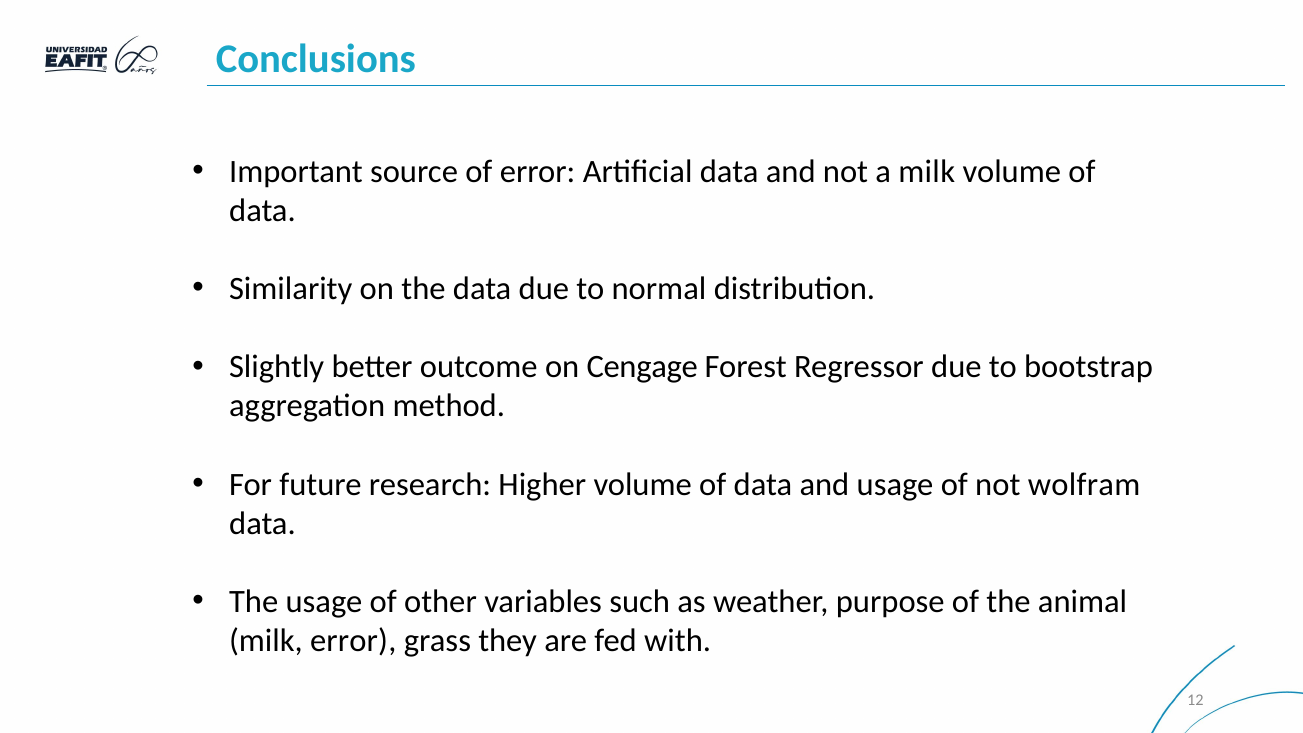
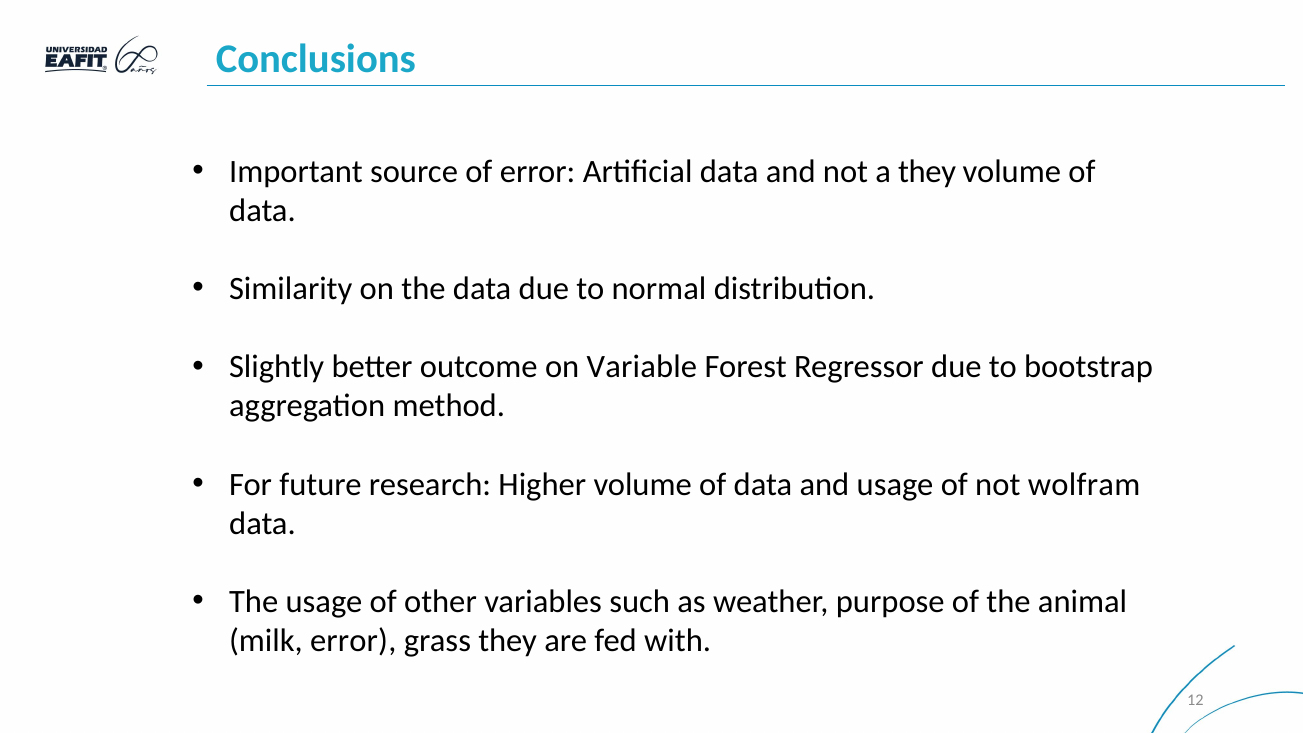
a milk: milk -> they (927, 172)
Cengage: Cengage -> Variable (642, 367)
